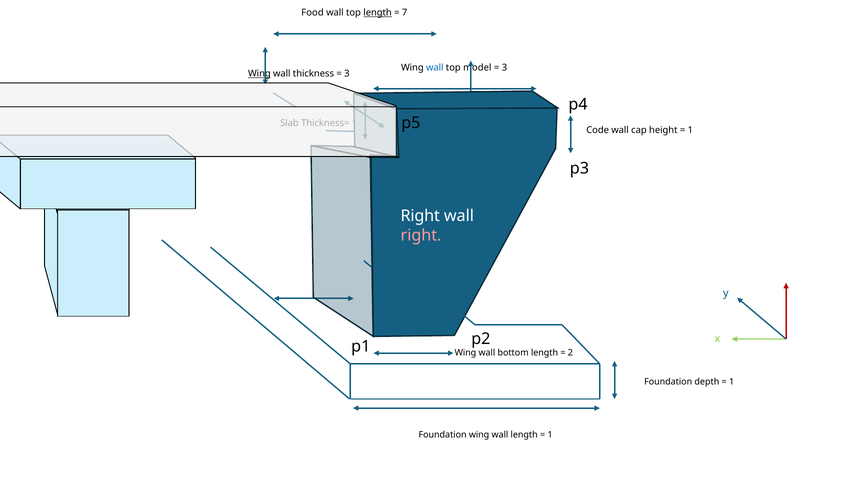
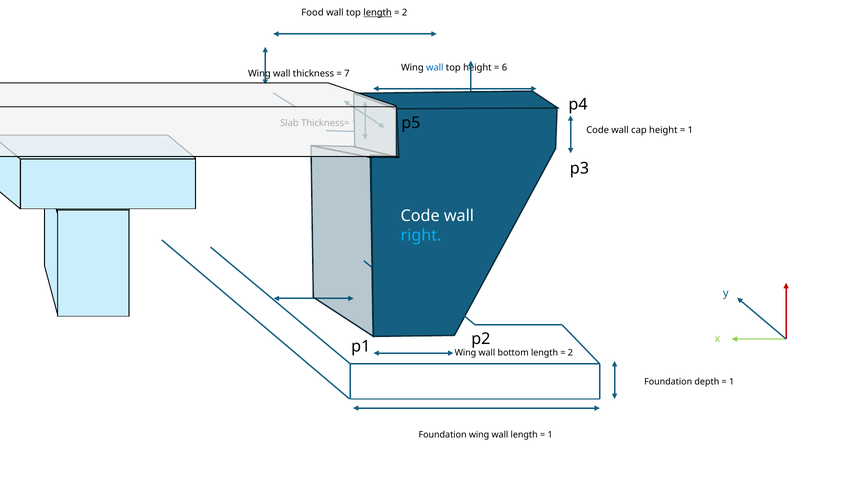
7: 7 -> 2 (405, 13)
top model: model -> height (477, 68)
3: 3 -> 6 (505, 68)
Wing underline: present -> none (259, 74)
3: 3 -> 7 (347, 74)
Right: Right -> Code (420, 216)
right colour: pink -> light blue (421, 235)
